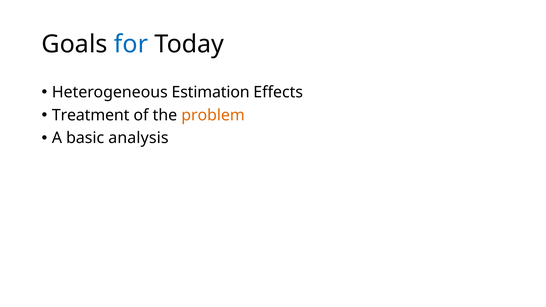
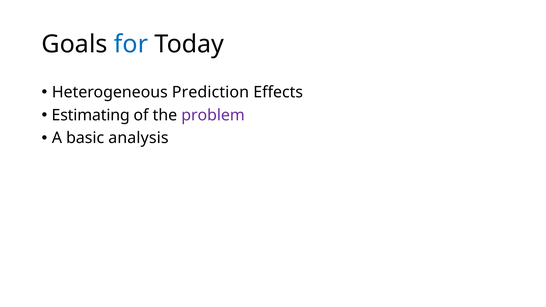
Estimation: Estimation -> Prediction (210, 92)
Treatment: Treatment -> Estimating (91, 115)
problem colour: orange -> purple (213, 115)
